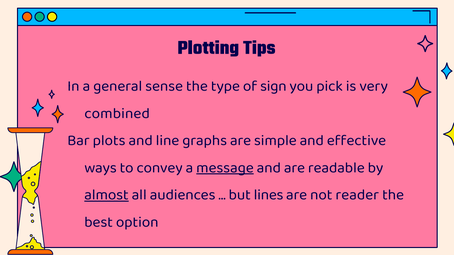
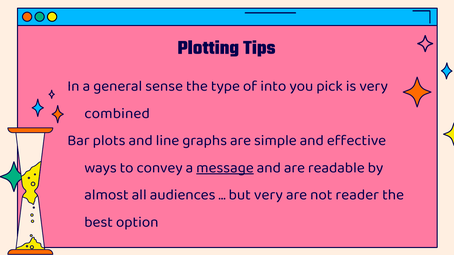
sign: sign -> into (273, 86)
almost underline: present -> none (107, 195)
but lines: lines -> very (268, 195)
